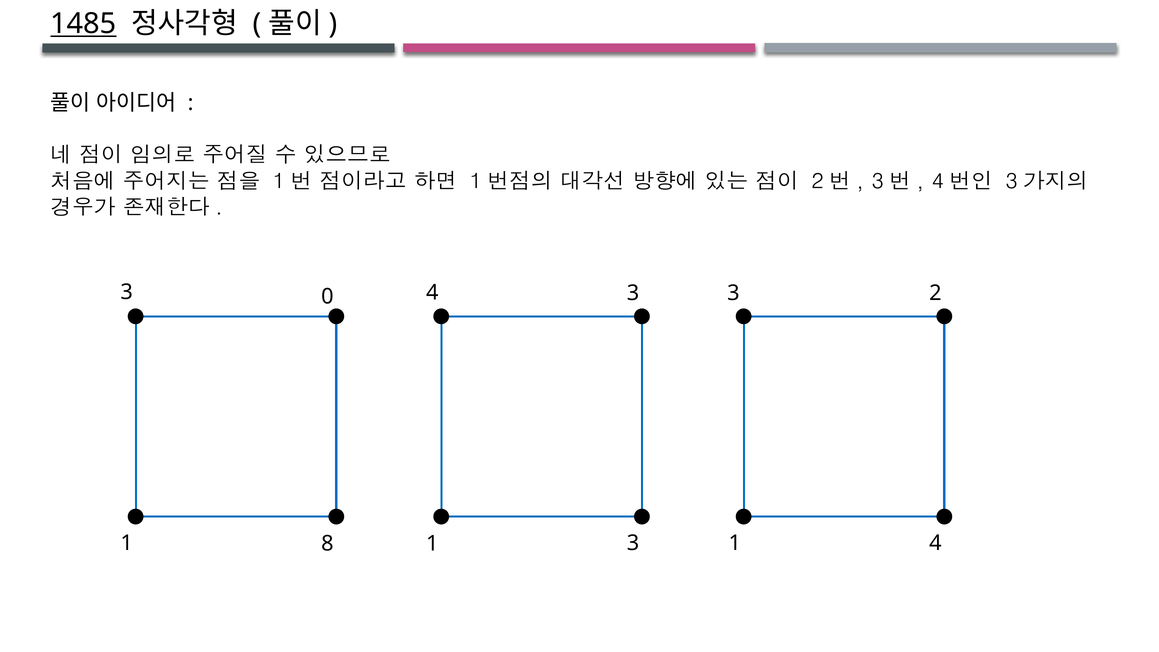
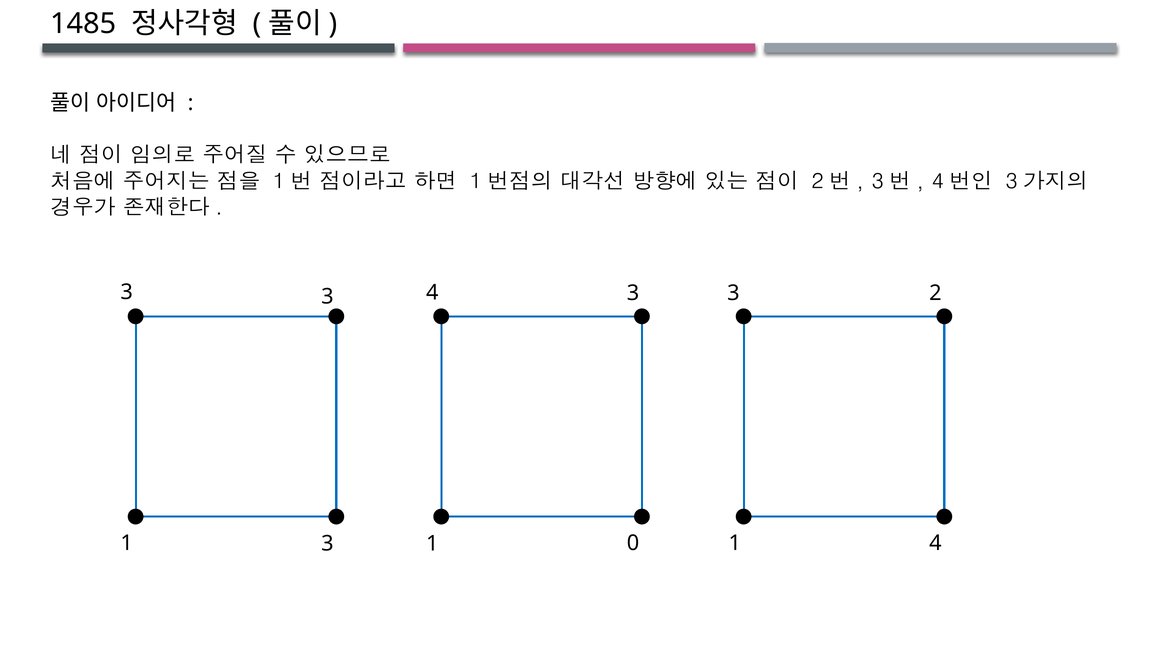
1485 underline: present -> none (83, 24)
0: 0 -> 3 (327, 297)
1 8: 8 -> 3 (327, 544)
1 3: 3 -> 0 (633, 543)
